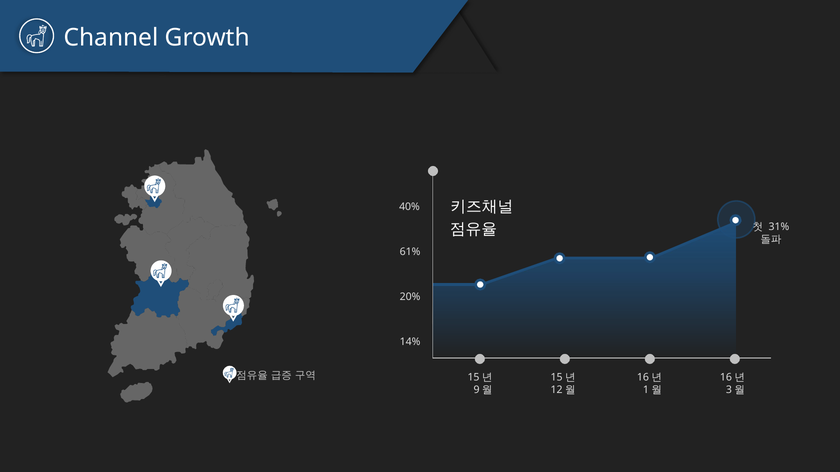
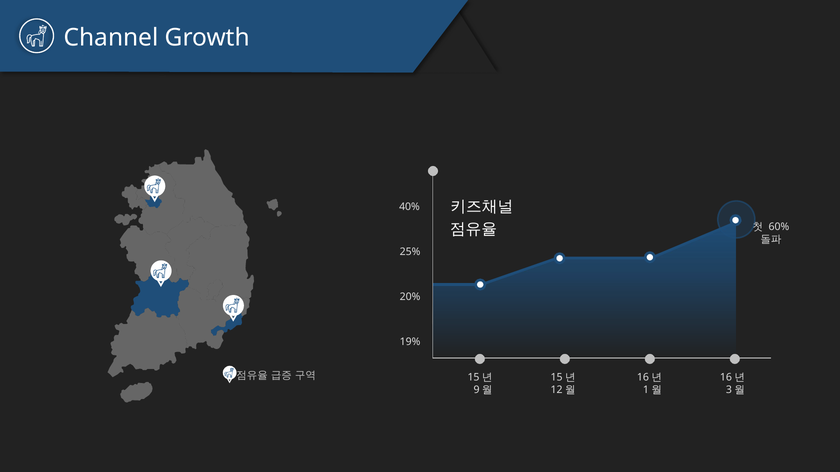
31%: 31% -> 60% (779, 227)
61%: 61% -> 25% (410, 252)
14%: 14% -> 19% (410, 342)
